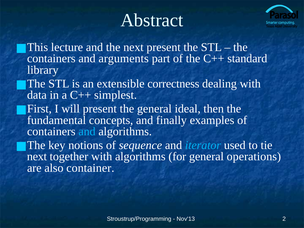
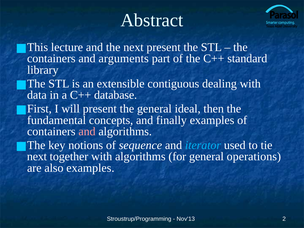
correctness: correctness -> contiguous (173, 84)
simplest: simplest -> database (116, 95)
and colour: light blue -> pink (87, 131)
also container: container -> examples (90, 168)
